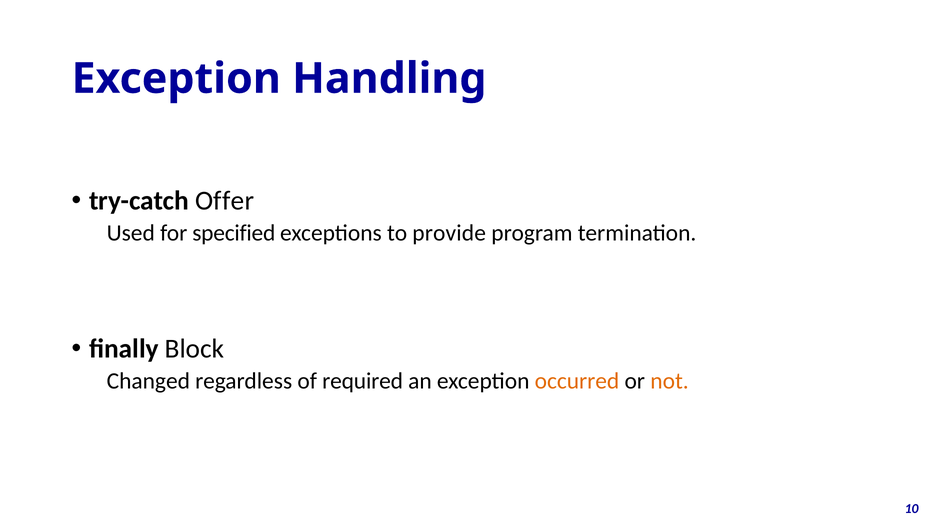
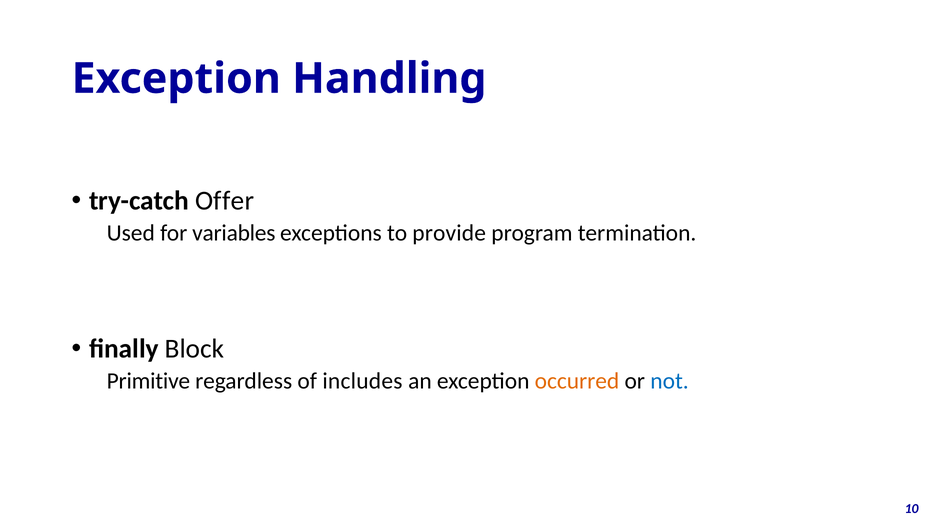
specified: specified -> variables (234, 233)
Changed: Changed -> Primitive (148, 381)
required: required -> includes (362, 381)
not colour: orange -> blue (670, 381)
